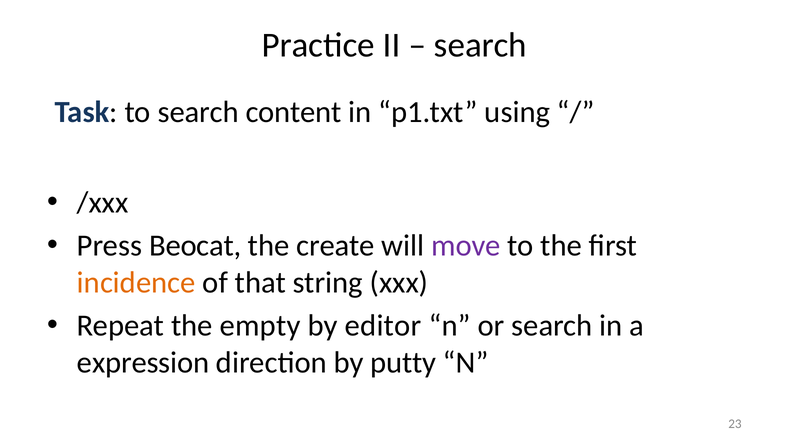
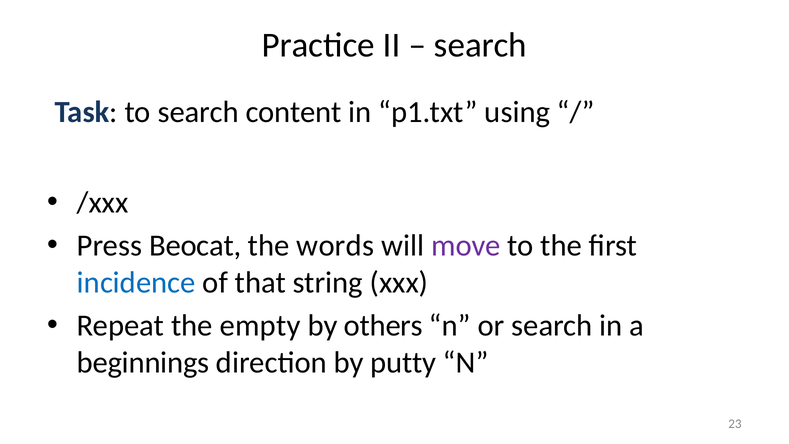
create: create -> words (335, 246)
incidence colour: orange -> blue (136, 282)
editor: editor -> others (383, 325)
expression: expression -> beginnings (143, 362)
